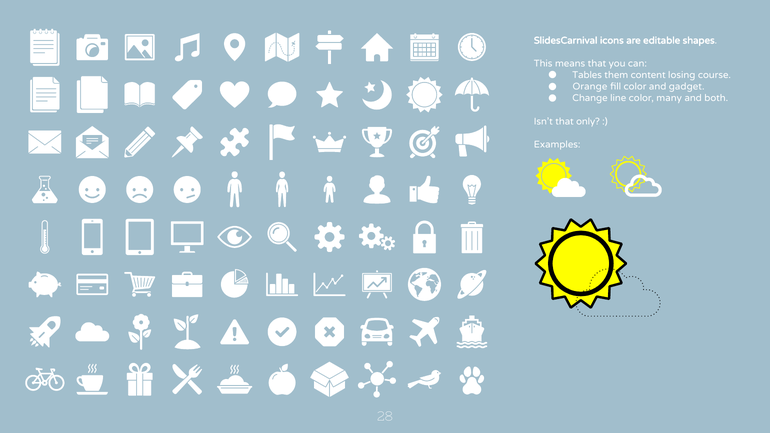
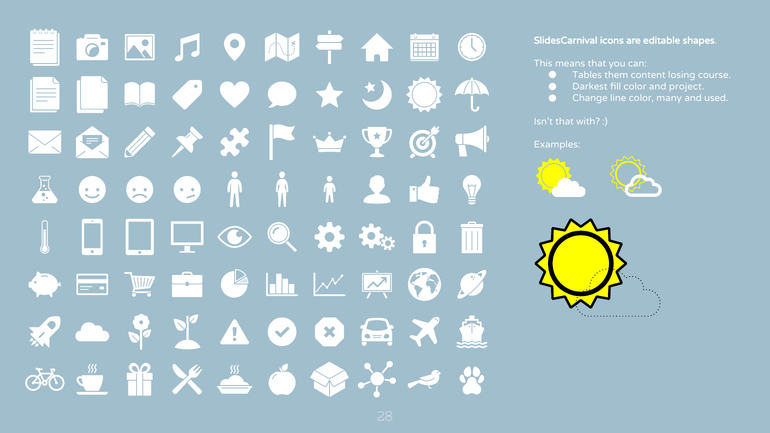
Orange: Orange -> Darkest (590, 87)
gadget: gadget -> project (687, 87)
both: both -> used (716, 98)
only: only -> with (588, 121)
